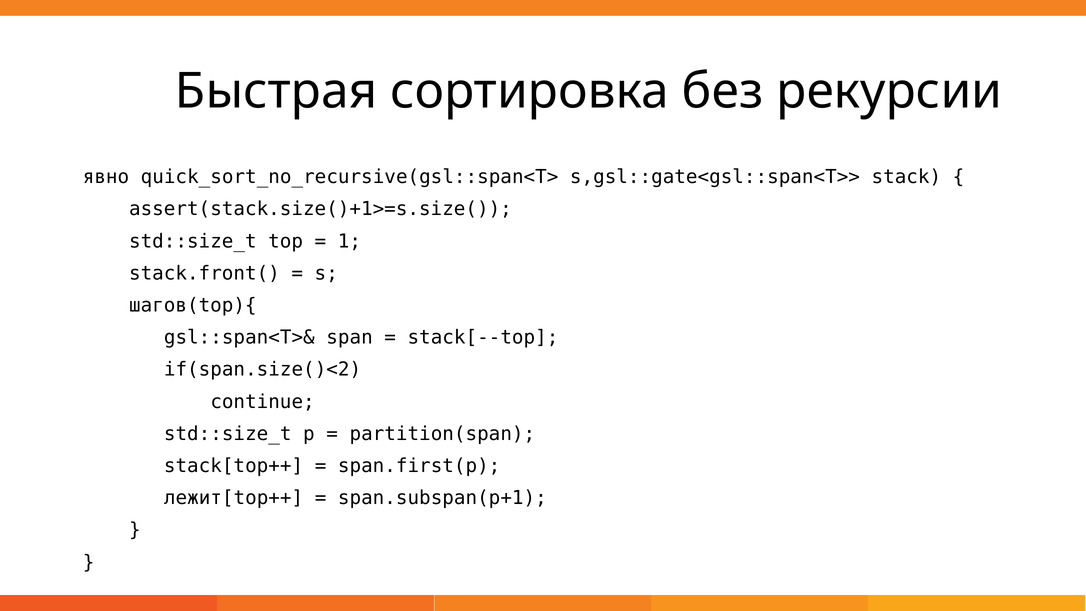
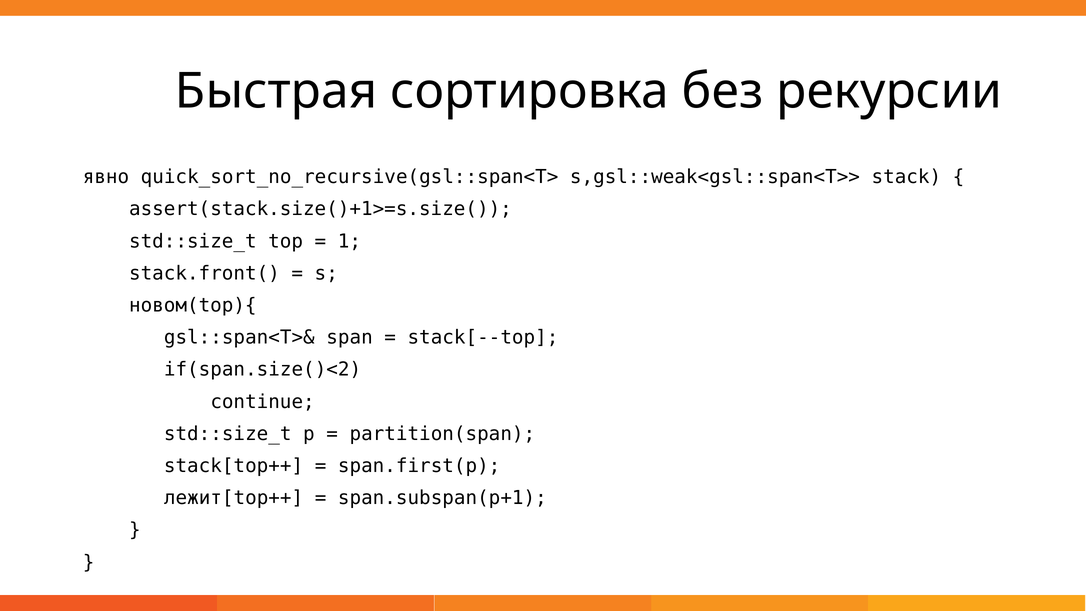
s,gsl::gate<gsl::span<T>>: s,gsl::gate<gsl::span<T>> -> s,gsl::weak<gsl::span<T>> (715, 177)
шагов(top){: шагов(top){ -> новом(top){ (193, 305)
